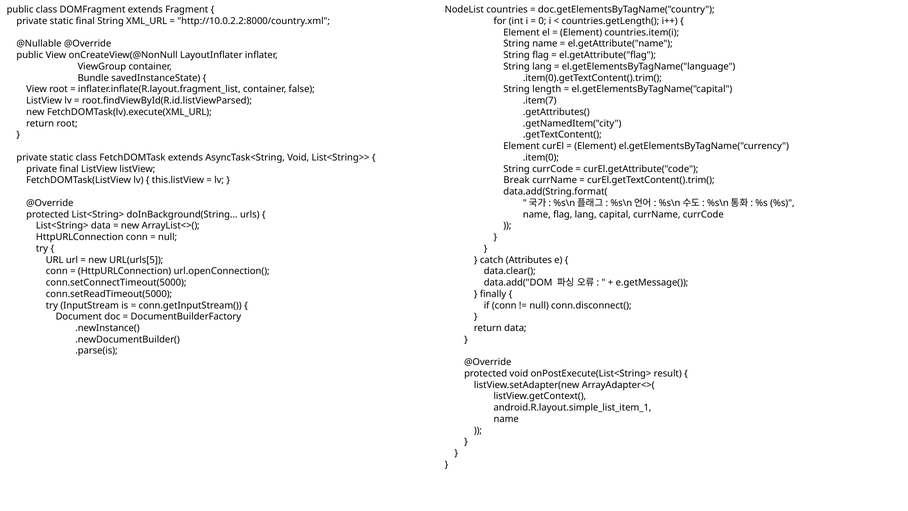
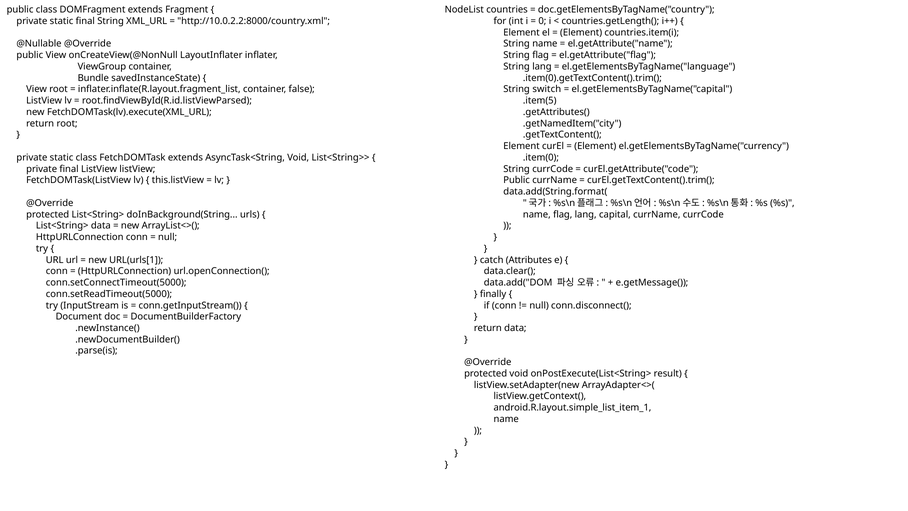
length: length -> switch (547, 89)
.item(7: .item(7 -> .item(5 (540, 101)
Break: Break -> Public (517, 180)
URL(urls[5: URL(urls[5 -> URL(urls[1 (136, 260)
